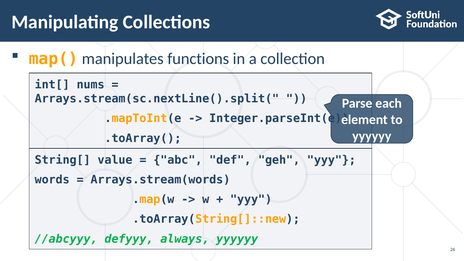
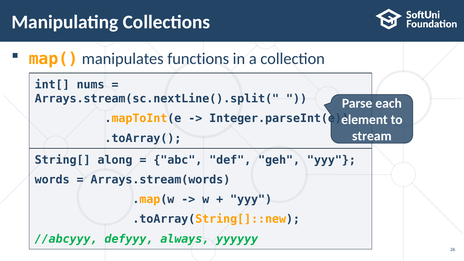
yyyyyy: yyyyyy -> stream (372, 136)
value: value -> along (115, 160)
